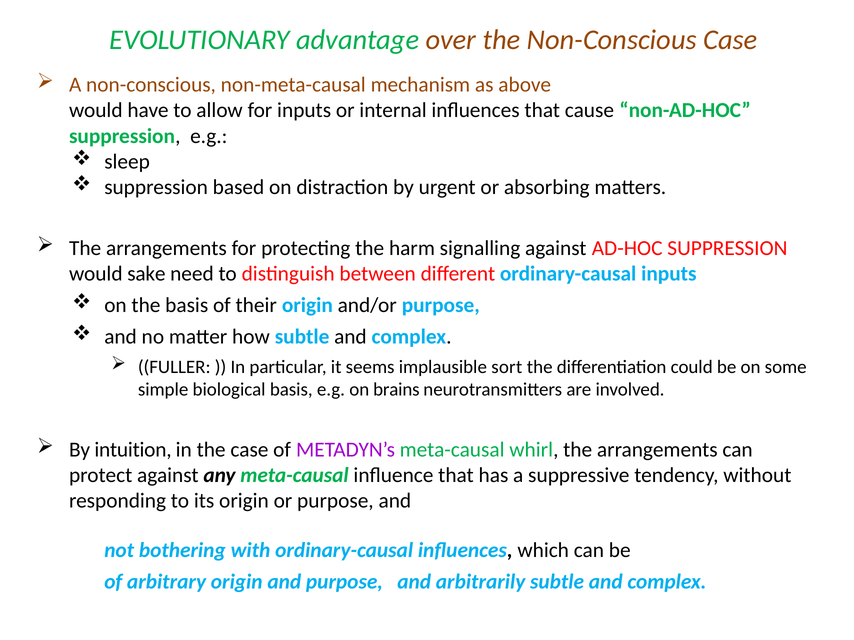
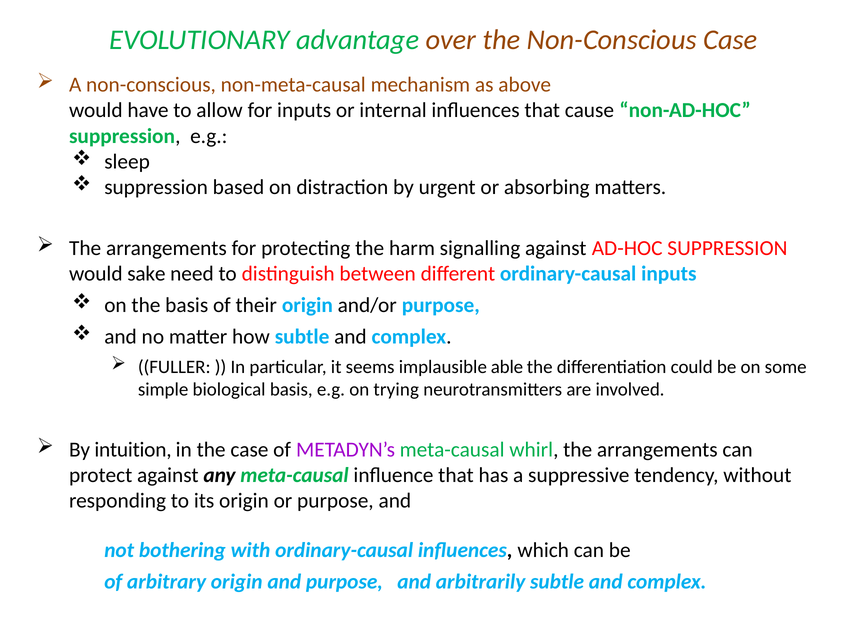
sort: sort -> able (507, 367)
brains: brains -> trying (396, 390)
